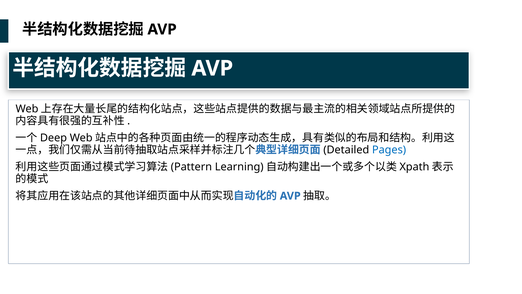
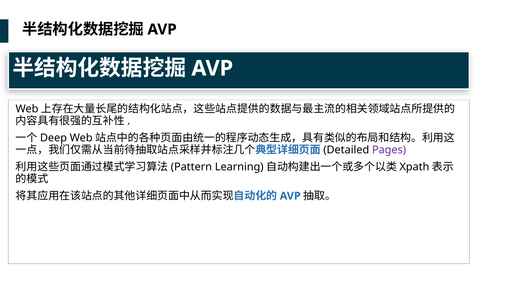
Pages colour: blue -> purple (389, 150)
